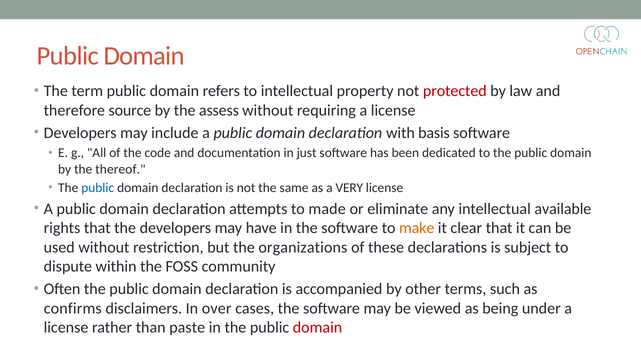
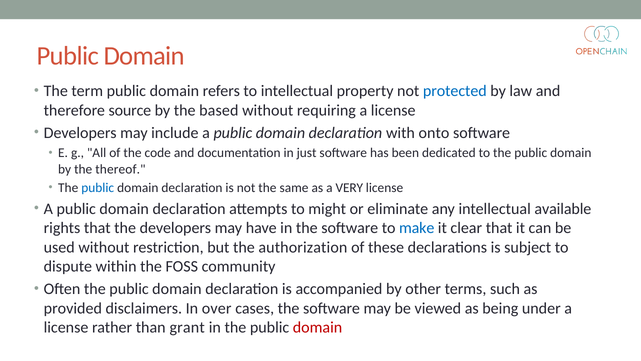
protected colour: red -> blue (455, 91)
assess: assess -> based (219, 110)
basis: basis -> onto (434, 133)
made: made -> might (327, 209)
make colour: orange -> blue (417, 228)
organizations: organizations -> authorization (303, 247)
confirms: confirms -> provided (73, 308)
paste: paste -> grant (187, 327)
